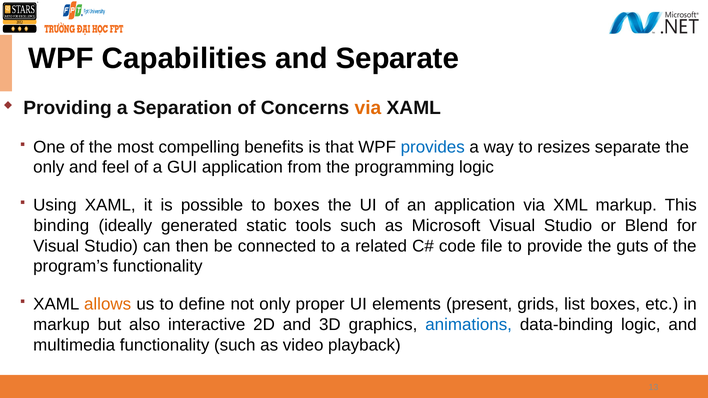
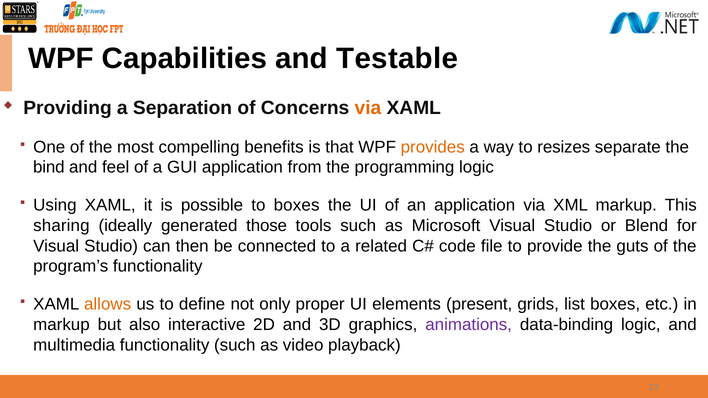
and Separate: Separate -> Testable (397, 58)
provides colour: blue -> orange (433, 147)
only: only -> bind (49, 167)
binding: binding -> sharing (61, 226)
static: static -> those (267, 226)
animations colour: blue -> purple (469, 325)
